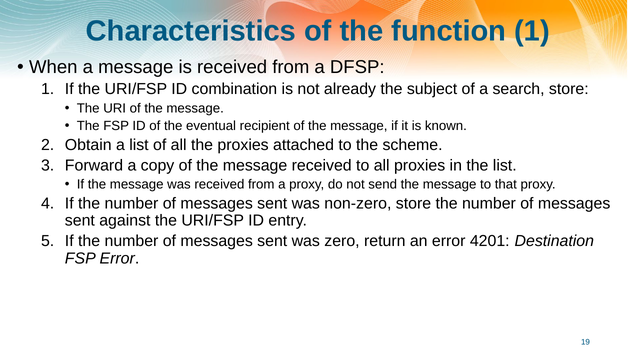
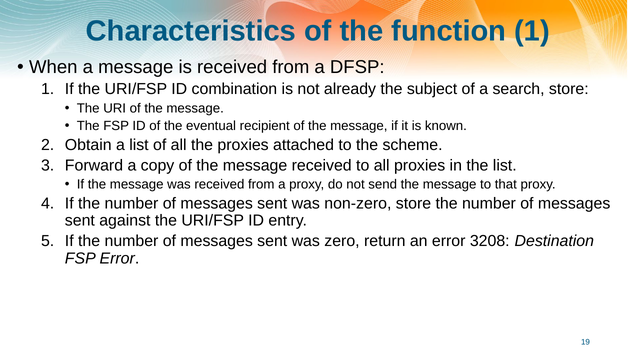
4201: 4201 -> 3208 (490, 241)
